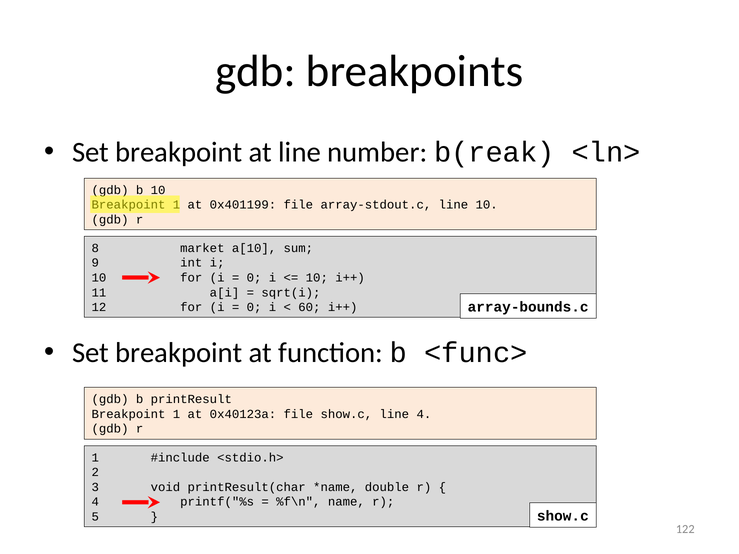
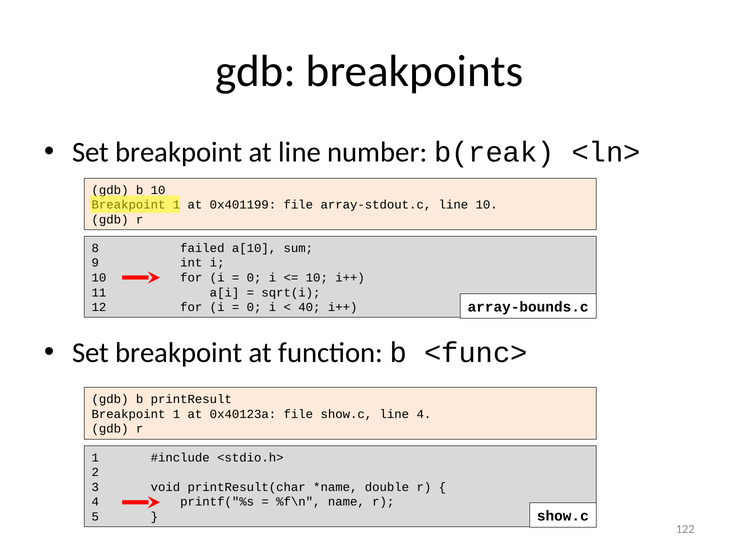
market: market -> failed (202, 248)
60: 60 -> 40 (309, 307)
